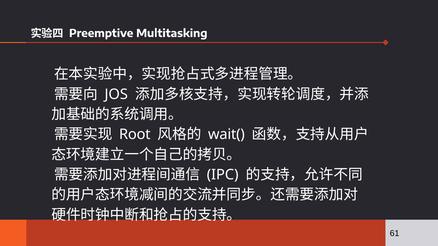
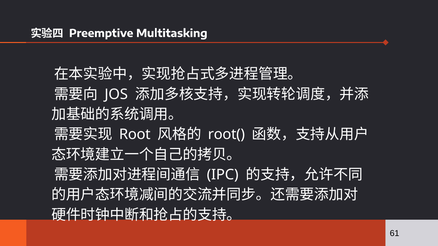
wait(: wait( -> root( (226, 135)
